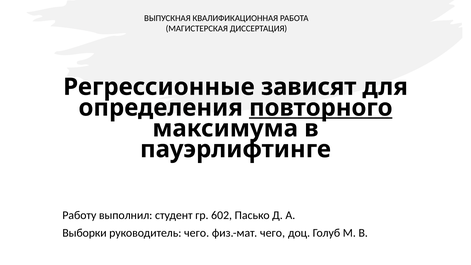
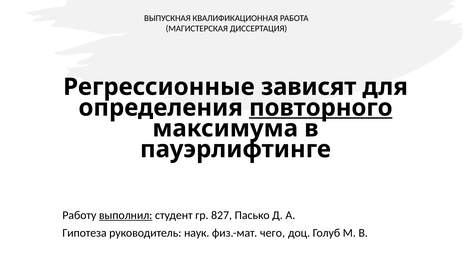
выполнил underline: none -> present (126, 215)
602: 602 -> 827 (222, 215)
Выборки: Выборки -> Гипотеза (84, 233)
руководитель чего: чего -> наук (197, 233)
